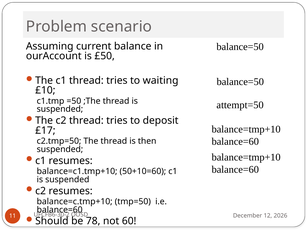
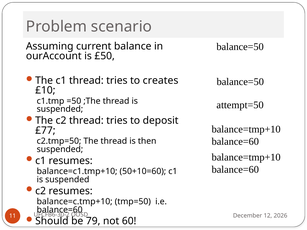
waiting: waiting -> creates (161, 81)
£17: £17 -> £77 (45, 131)
78: 78 -> 79 (93, 221)
